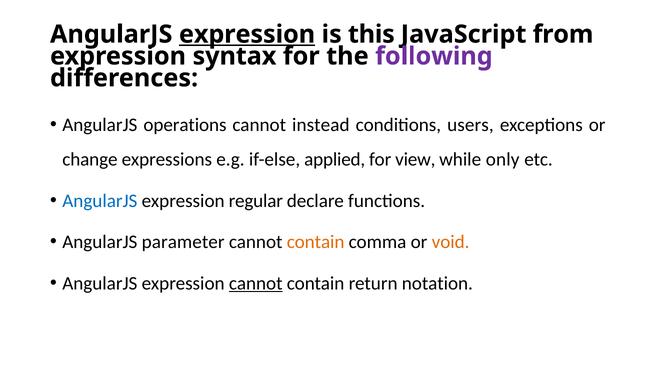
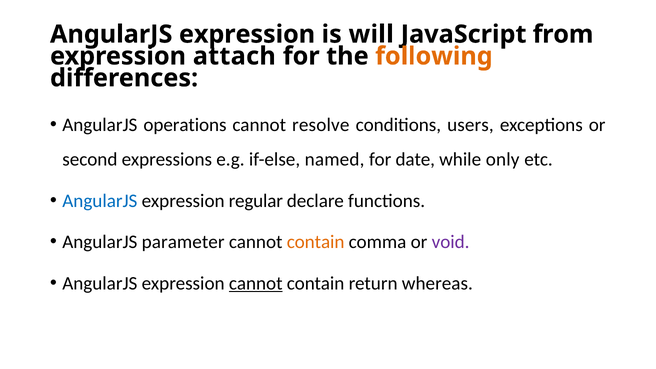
expression underline: present -> none (247, 34)
this: this -> will (371, 34)
syntax: syntax -> attach (234, 56)
following colour: purple -> orange (434, 56)
instead: instead -> resolve (321, 125)
change: change -> second (90, 159)
applied: applied -> named (335, 159)
view: view -> date (415, 159)
void colour: orange -> purple (451, 242)
notation: notation -> whereas (437, 283)
